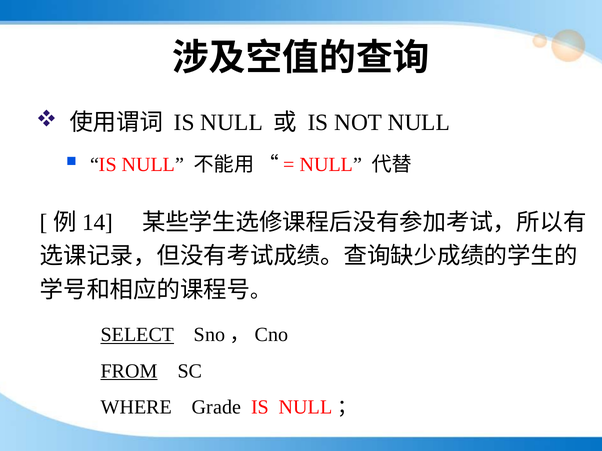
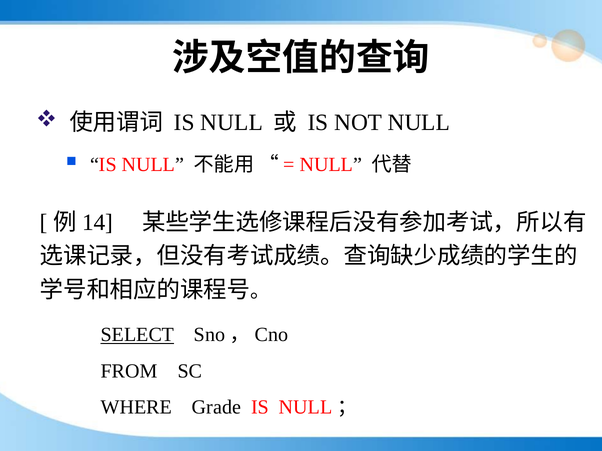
FROM underline: present -> none (129, 371)
